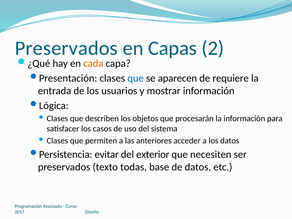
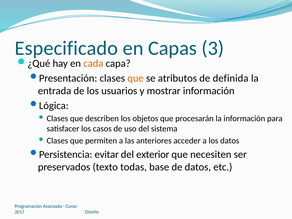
Preservados: Preservados -> Especificado (66, 48)
2: 2 -> 3 (213, 48)
que colour: blue -> orange (136, 78)
aparecen: aparecen -> atributos (177, 78)
requiere: requiere -> definida (231, 78)
